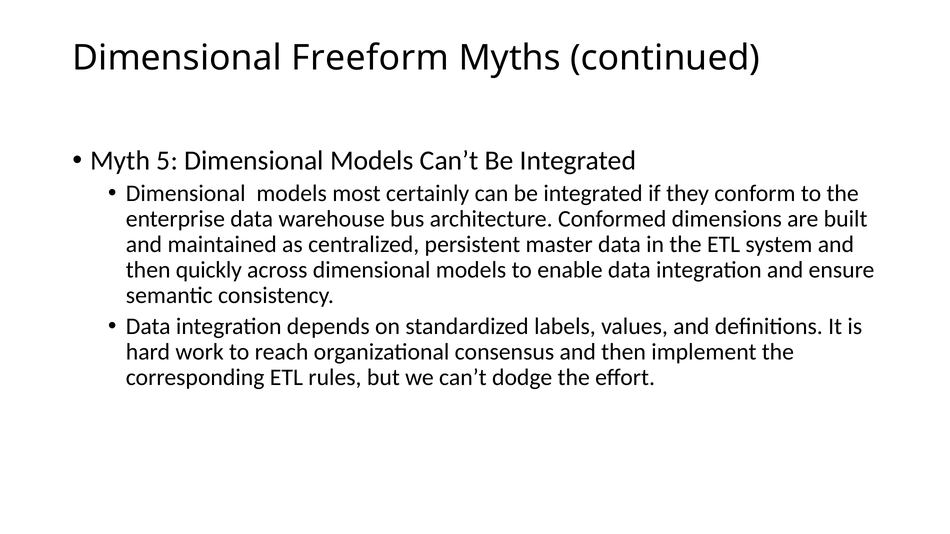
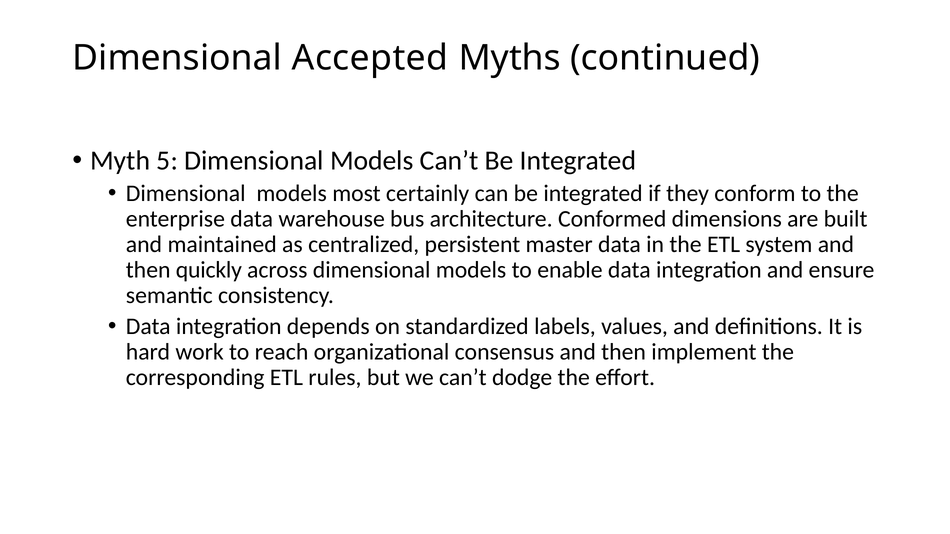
Freeform: Freeform -> Accepted (370, 58)
